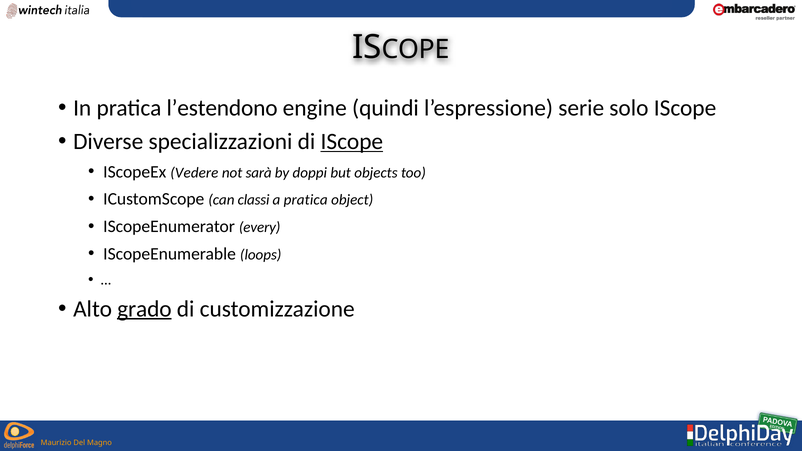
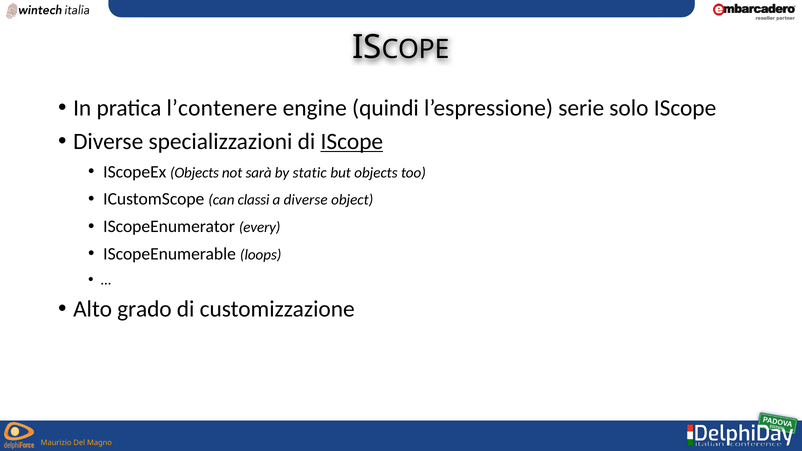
l’estendono: l’estendono -> l’contenere (222, 108)
IScopeEx Vedere: Vedere -> Objects (194, 173)
doppi: doppi -> static (310, 173)
a pratica: pratica -> diverse (306, 200)
grado underline: present -> none (144, 309)
